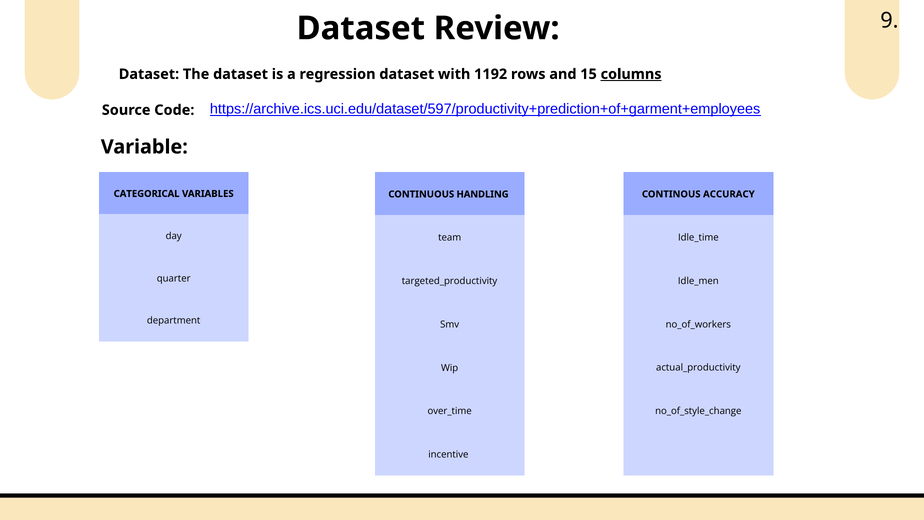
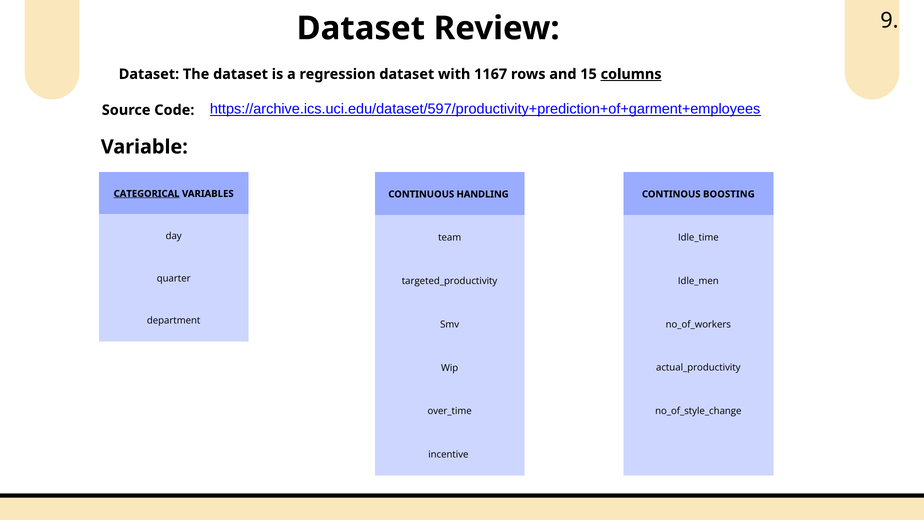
1192: 1192 -> 1167 (491, 74)
CATEGORICAL underline: none -> present (147, 194)
ACCURACY: ACCURACY -> BOOSTING (729, 194)
